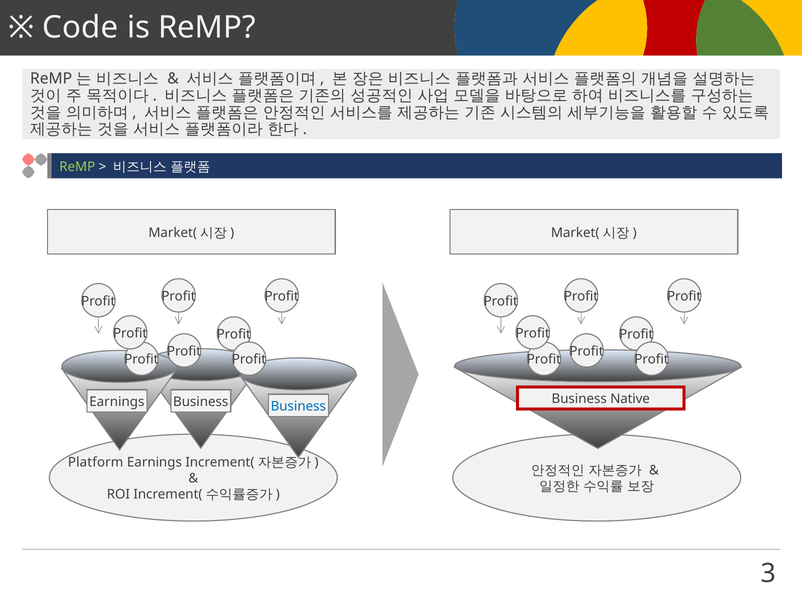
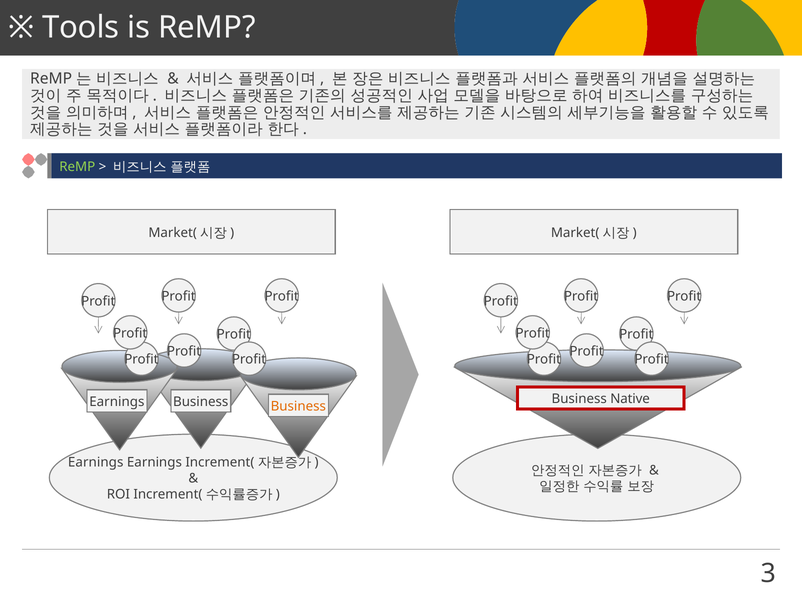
Code: Code -> Tools (81, 28)
Business colour: blue -> orange (298, 407)
Platform: Platform -> Earnings (96, 463)
